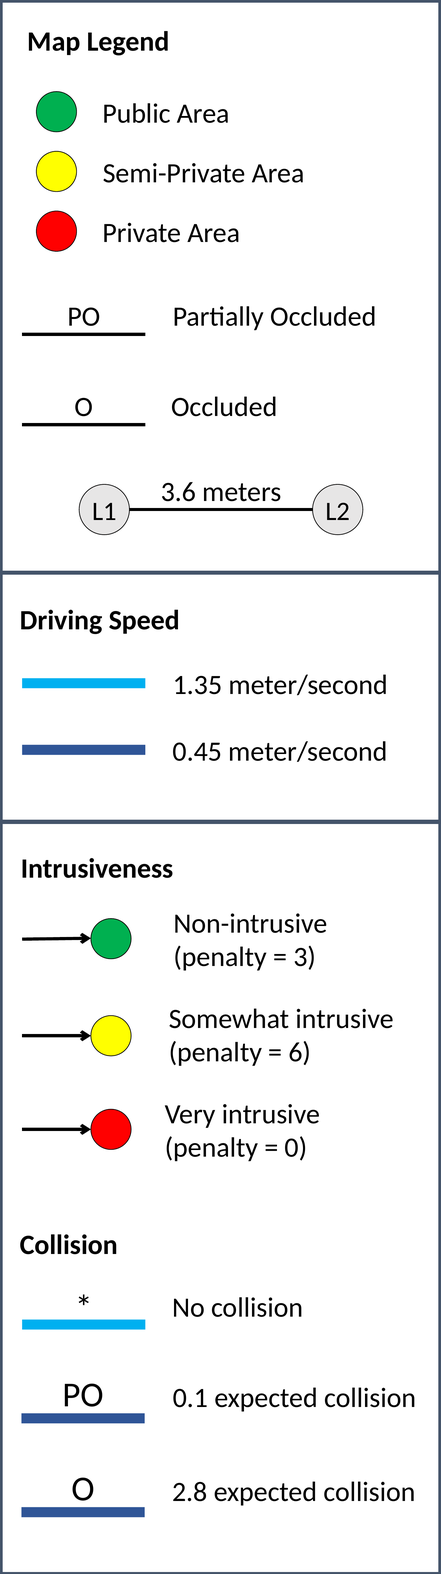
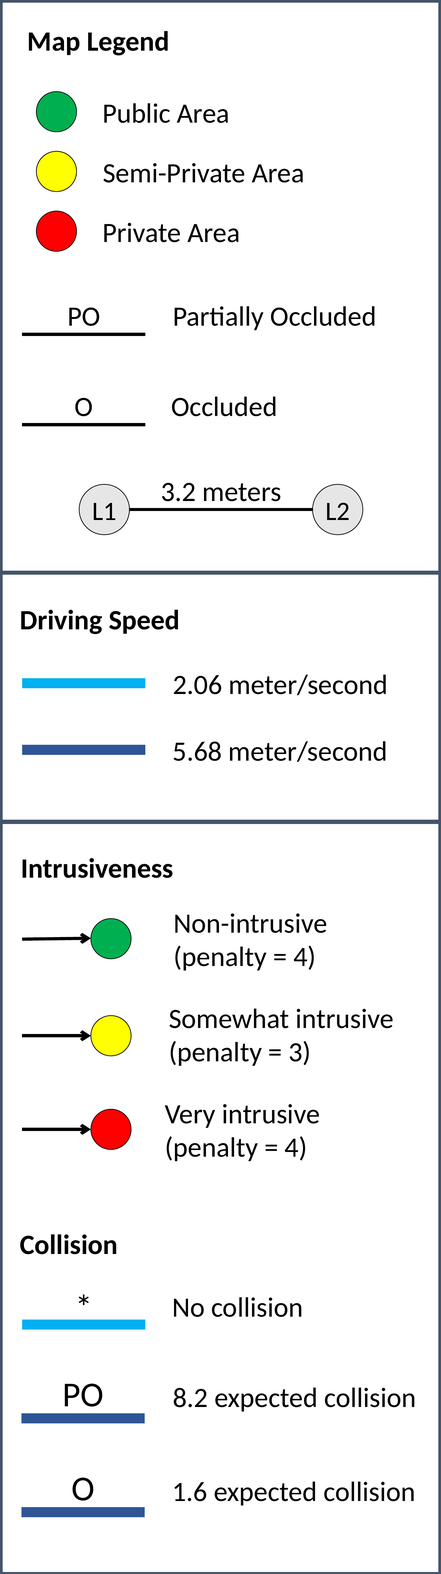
3.6: 3.6 -> 3.2 (178, 491)
1.35: 1.35 -> 2.06 (198, 684)
0.45: 0.45 -> 5.68 (197, 751)
3: 3 -> 4 (305, 956)
6: 6 -> 3 (300, 1052)
0: 0 -> 4 (296, 1147)
0.1: 0.1 -> 8.2 (190, 1397)
2.8: 2.8 -> 1.6 (190, 1491)
